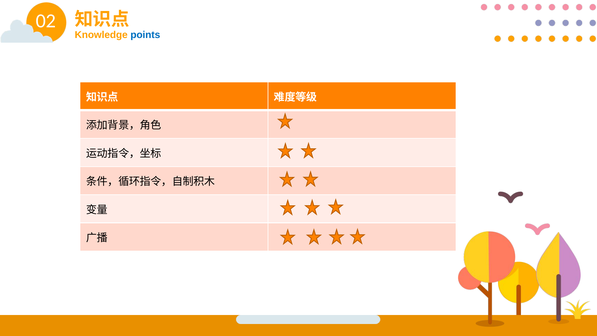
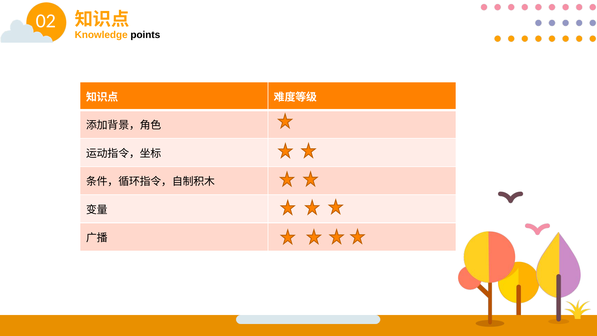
points colour: blue -> black (145, 35)
